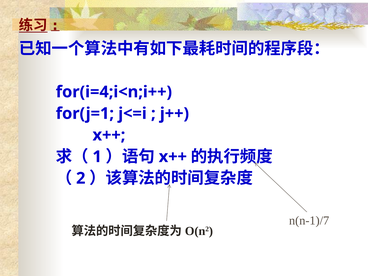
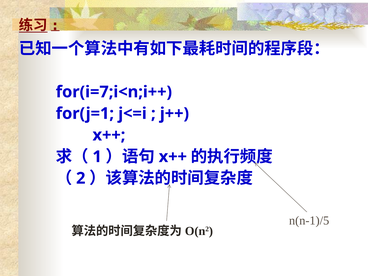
for(i=4;i<n;i++: for(i=4;i<n;i++ -> for(i=7;i<n;i++ (114, 92)
n(n-1)/7: n(n-1)/7 -> n(n-1)/5 (309, 221)
